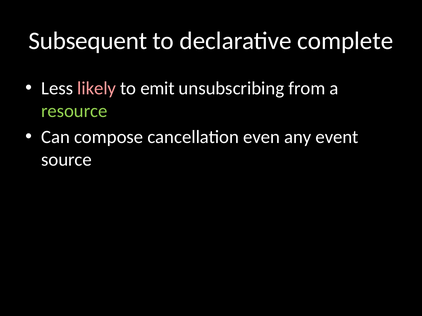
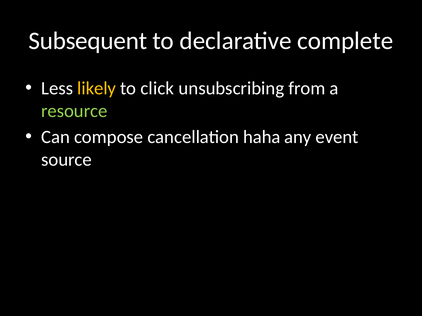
likely colour: pink -> yellow (97, 89)
emit: emit -> click (157, 89)
even: even -> haha (262, 137)
